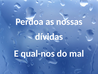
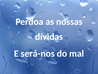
qual-nos: qual-nos -> será-nos (38, 53)
